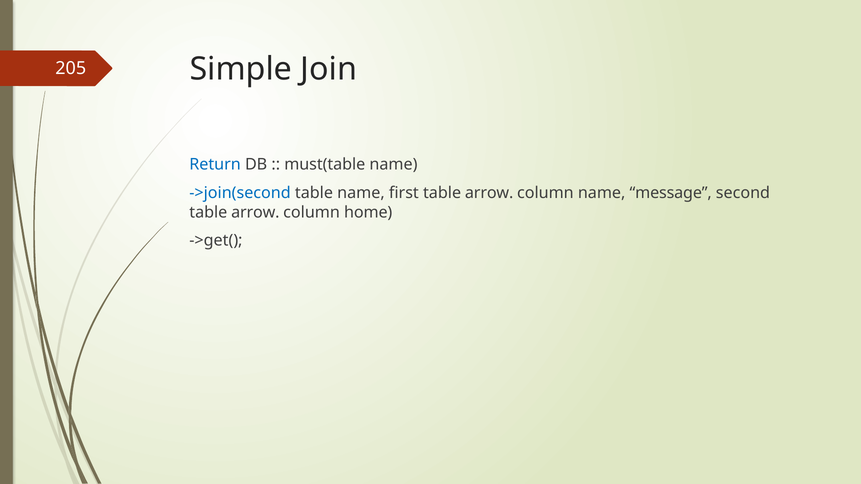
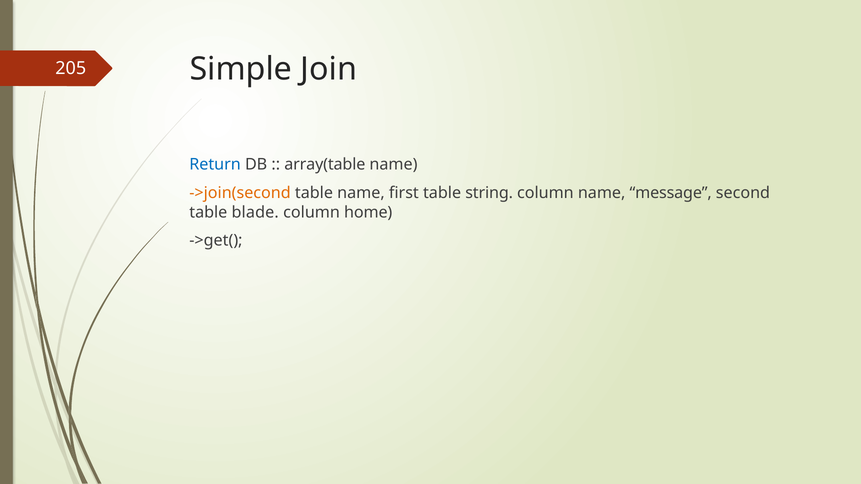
must(table: must(table -> array(table (325, 165)
->join(second colour: blue -> orange (240, 193)
first table arrow: arrow -> string (489, 193)
arrow: arrow -> blade (255, 212)
